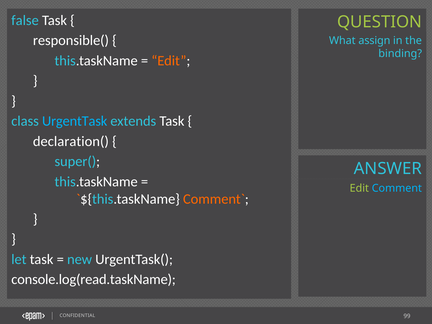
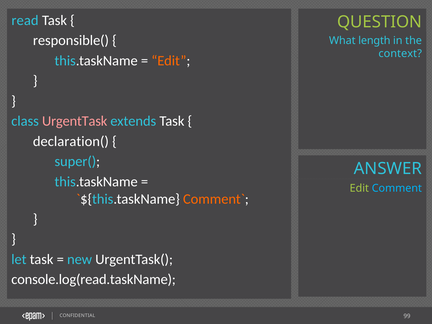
false: false -> read (25, 20)
assign: assign -> length (374, 41)
binding: binding -> context (400, 54)
UrgentTask colour: light blue -> pink (75, 121)
